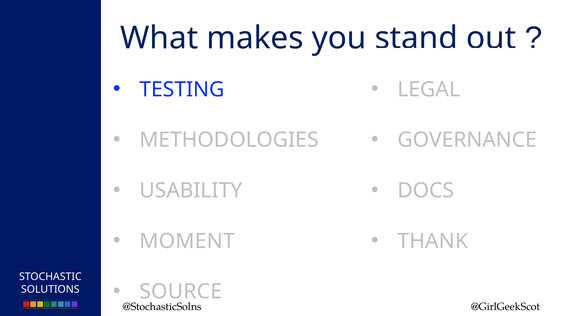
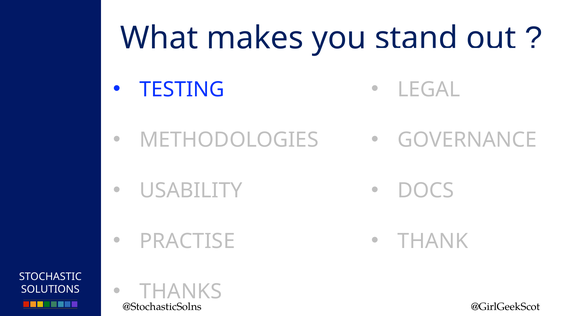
MOMENT: MOMENT -> PRACTISE (187, 241)
SOURCE: SOURCE -> THANKS (181, 292)
